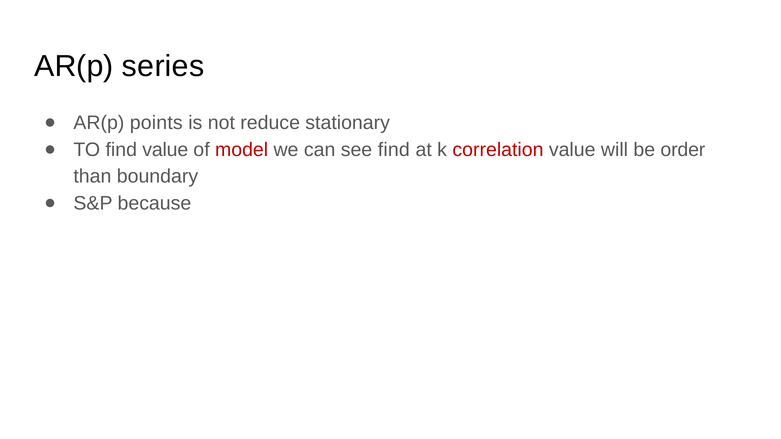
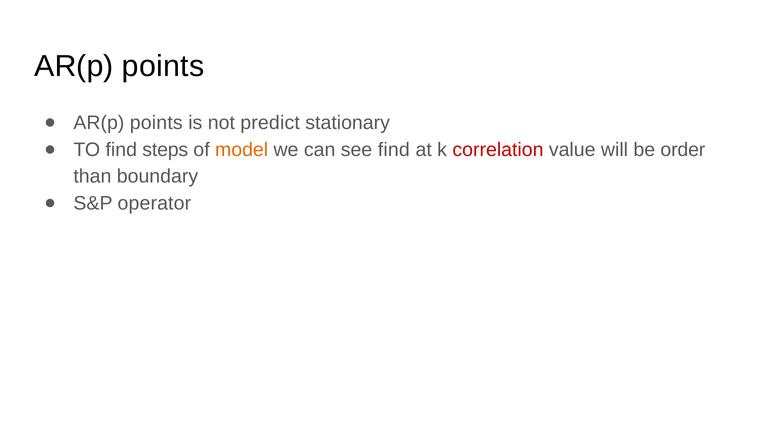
series: series -> points (163, 66)
reduce: reduce -> predict (270, 123)
find value: value -> steps (165, 150)
model colour: red -> orange (242, 150)
because: because -> operator (154, 204)
